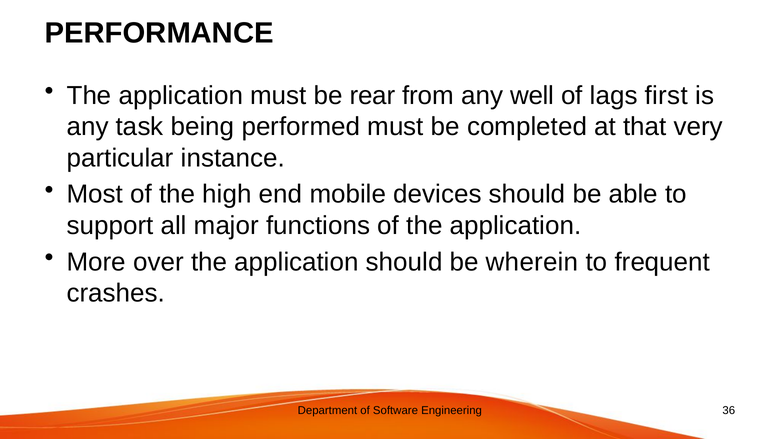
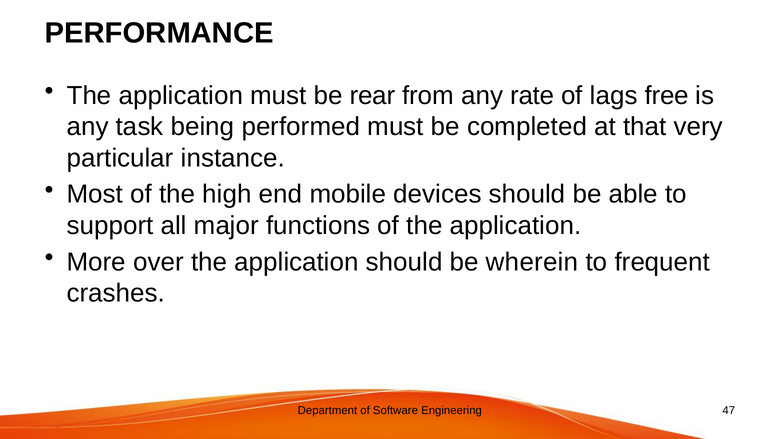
well: well -> rate (532, 95)
first: first -> free (667, 95)
36: 36 -> 47 (729, 410)
